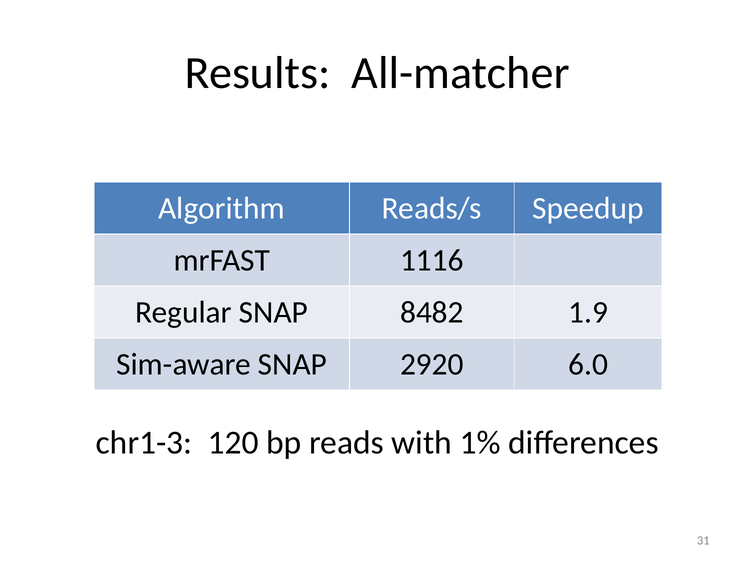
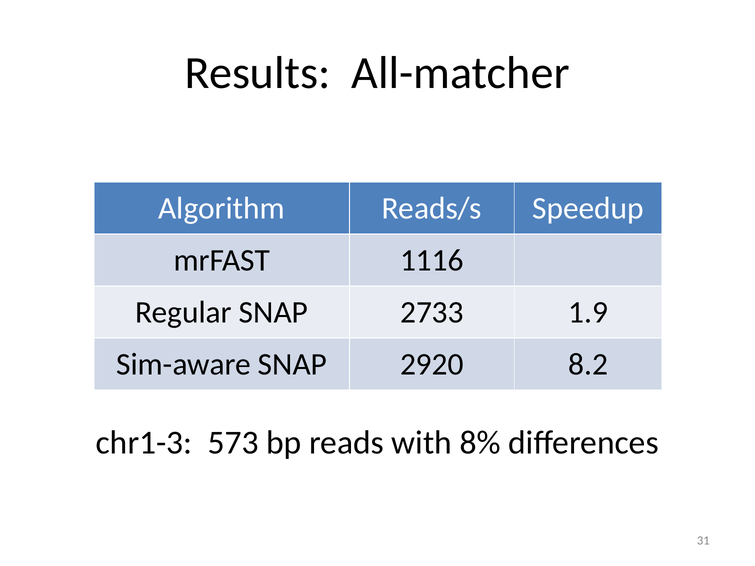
8482: 8482 -> 2733 (432, 313)
6.0: 6.0 -> 8.2 (588, 365)
120: 120 -> 573 (233, 443)
1%: 1% -> 8% (480, 443)
